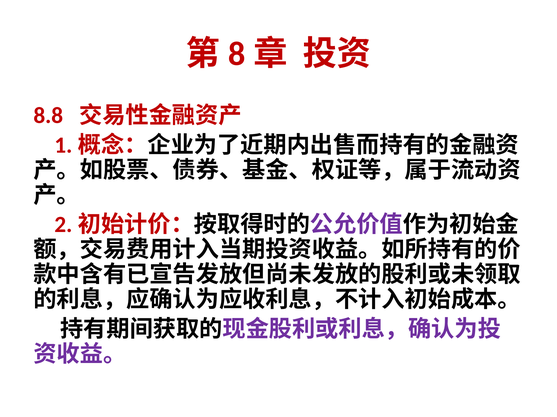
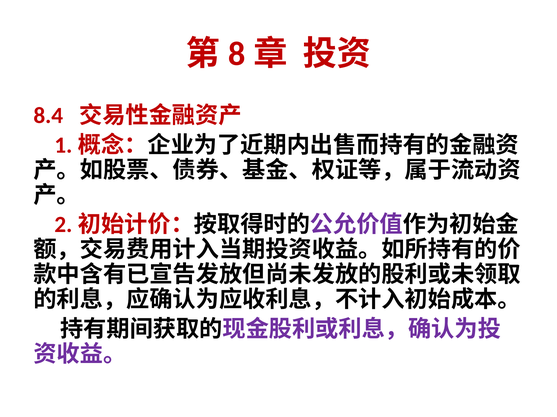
8.8: 8.8 -> 8.4 (48, 116)
